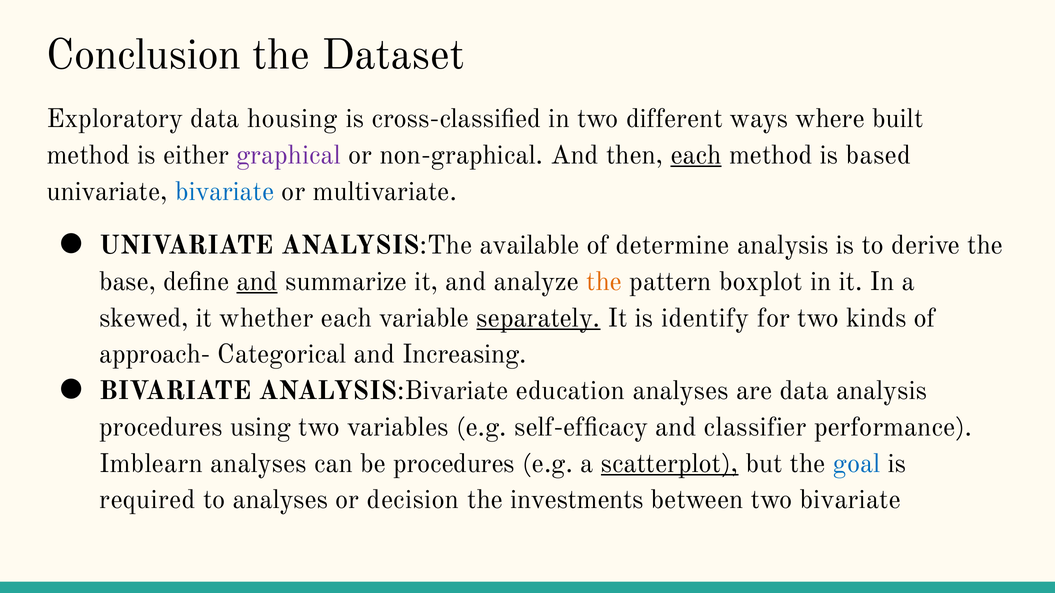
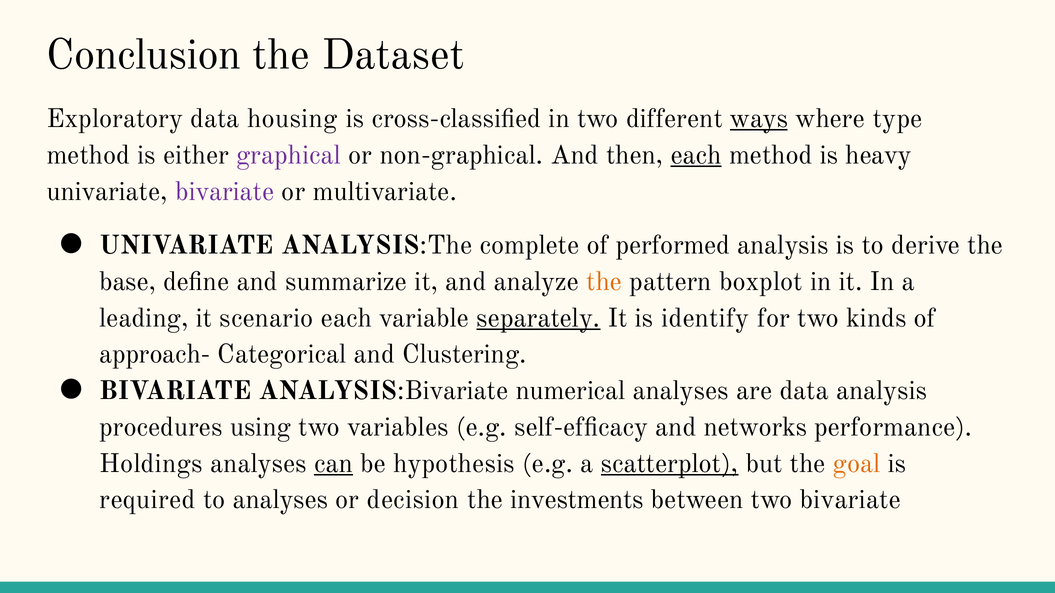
ways underline: none -> present (759, 119)
built: built -> type (898, 119)
based: based -> heavy (879, 155)
bivariate colour: blue -> purple (225, 191)
available: available -> complete (529, 245)
determine: determine -> performed (673, 245)
and underline: present -> none (257, 282)
skewed: skewed -> leading (144, 318)
whether: whether -> scenario (266, 318)
Increasing: Increasing -> Clustering (464, 355)
education: education -> numerical (571, 391)
classifier: classifier -> networks (756, 427)
Imblearn: Imblearn -> Holdings (151, 464)
can underline: none -> present (333, 464)
be procedures: procedures -> hypothesis (454, 464)
goal colour: blue -> orange (857, 464)
